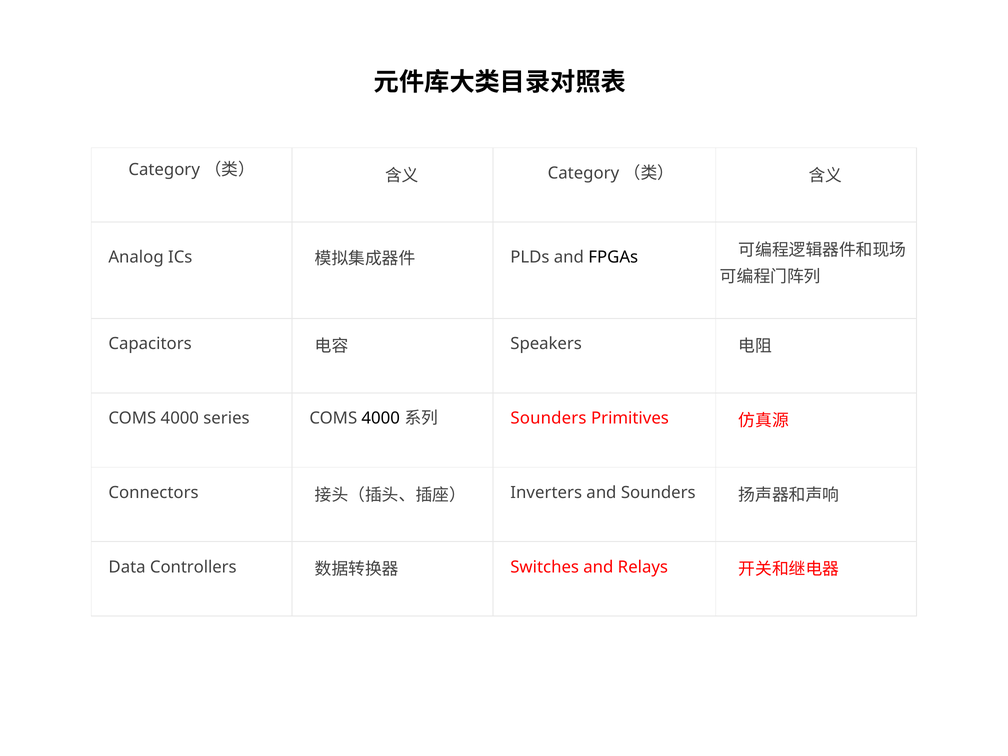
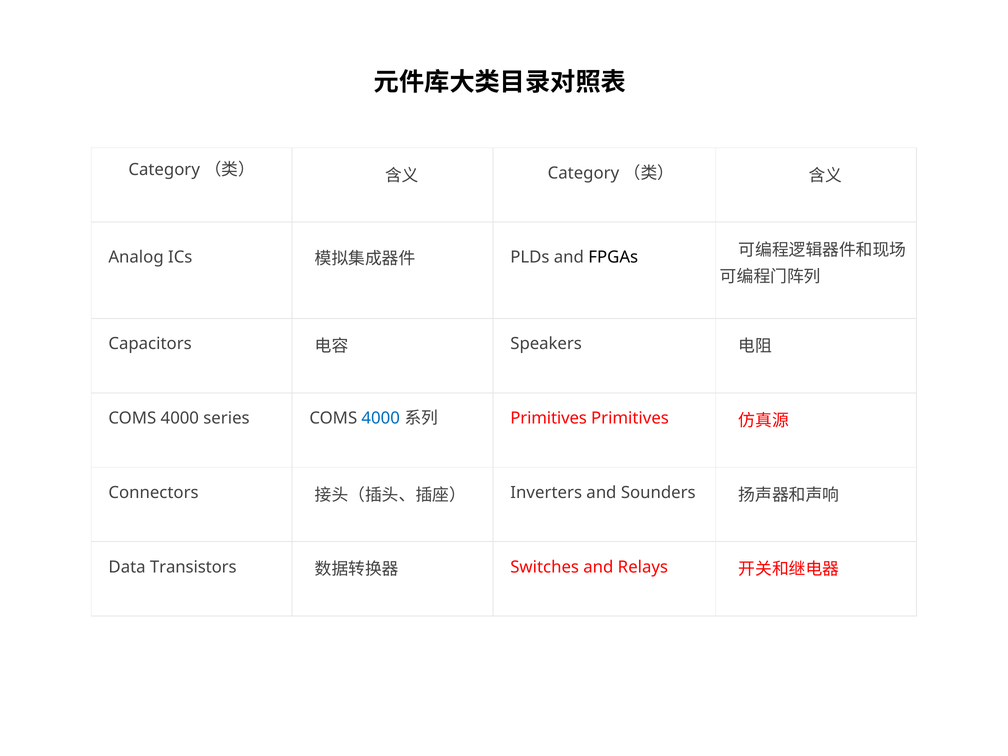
4000 colour: black -> blue (381, 418)
Sounders: Sounders -> Primitives (549, 418)
Controllers: Controllers -> Transistors (193, 567)
